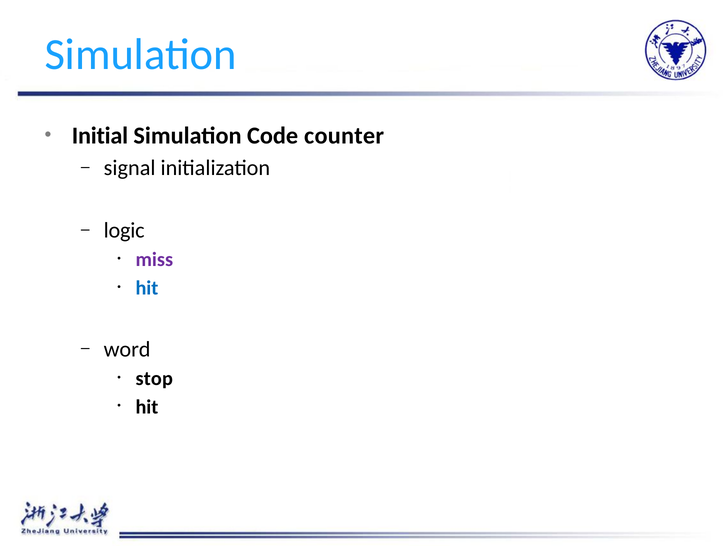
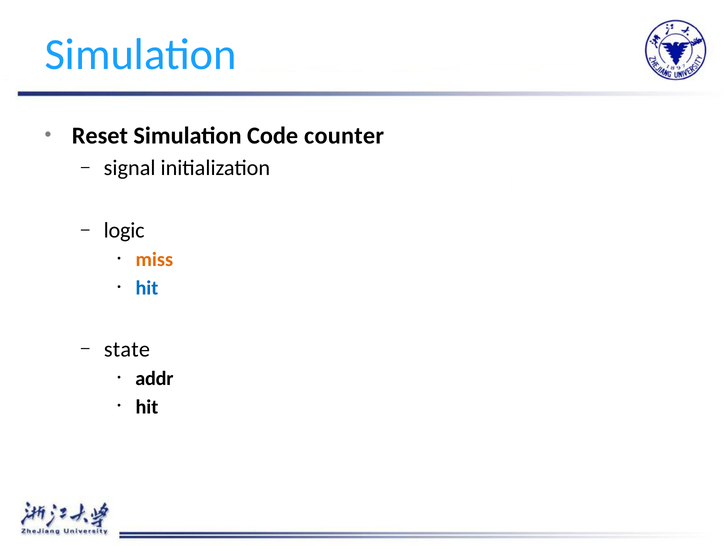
Initial: Initial -> Reset (100, 136)
miss colour: purple -> orange (154, 260)
word: word -> state (127, 349)
stop: stop -> addr (154, 379)
